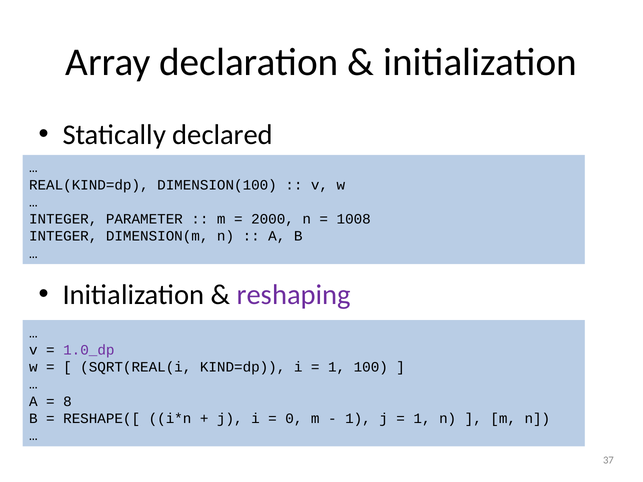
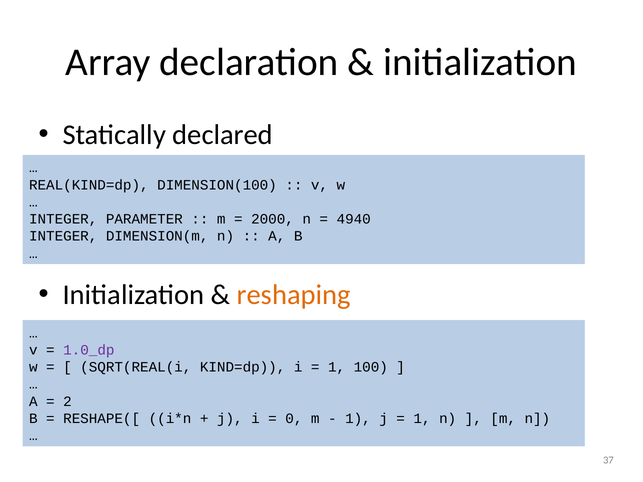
1008: 1008 -> 4940 (354, 219)
reshaping colour: purple -> orange (294, 295)
8: 8 -> 2 (67, 402)
